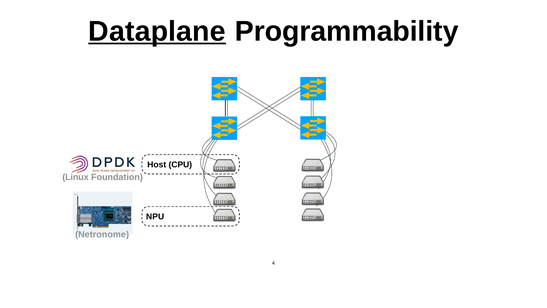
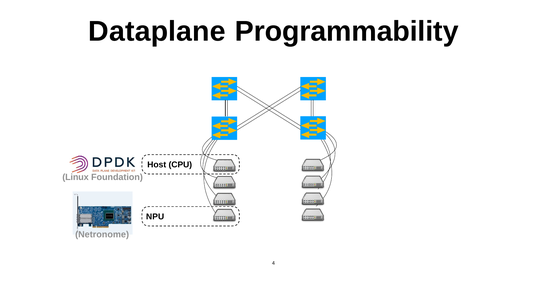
Dataplane underline: present -> none (157, 31)
